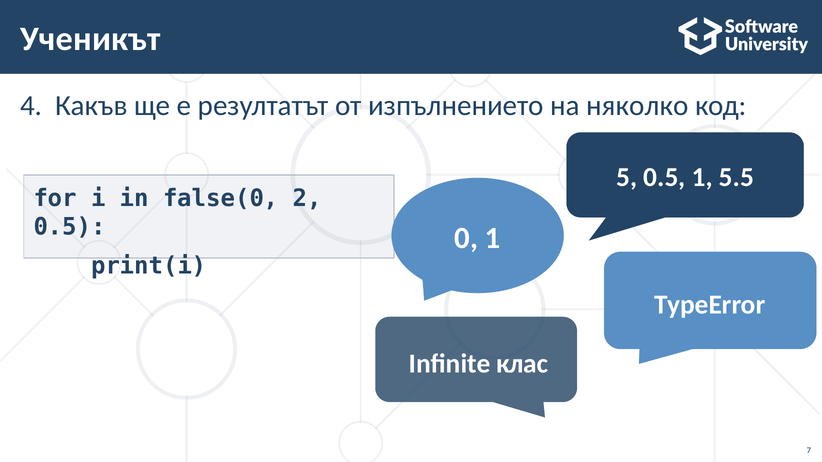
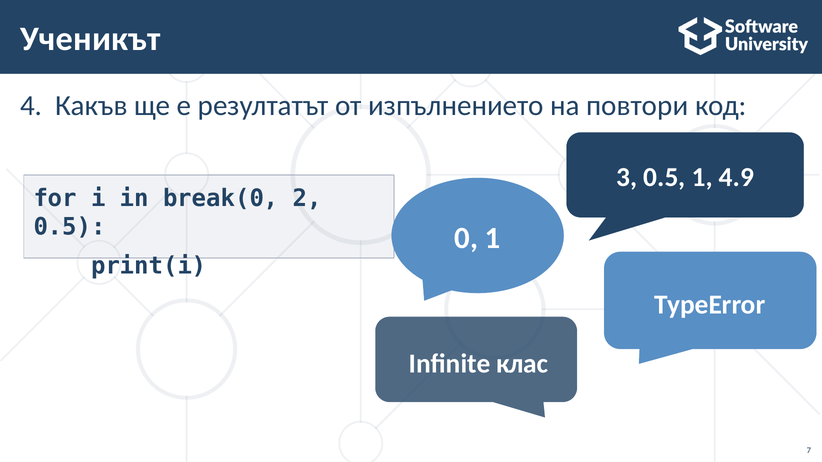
няколко: няколко -> повтори (637, 106)
5: 5 -> 3 (627, 177)
5.5: 5.5 -> 4.9 (736, 177)
false(0: false(0 -> break(0 (221, 198)
